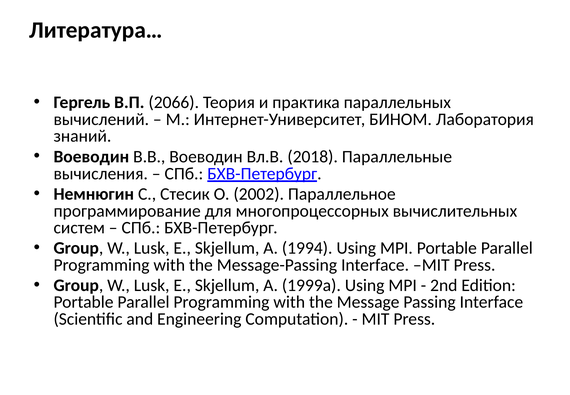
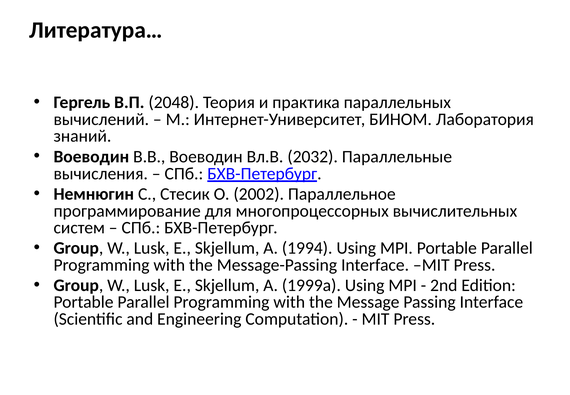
2066: 2066 -> 2048 (174, 102)
2018: 2018 -> 2032 (313, 156)
